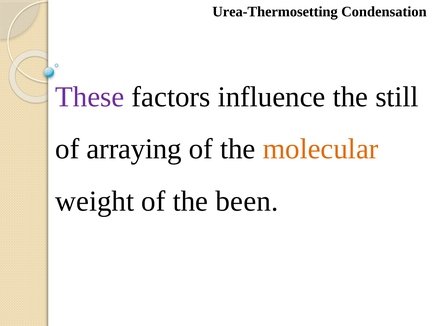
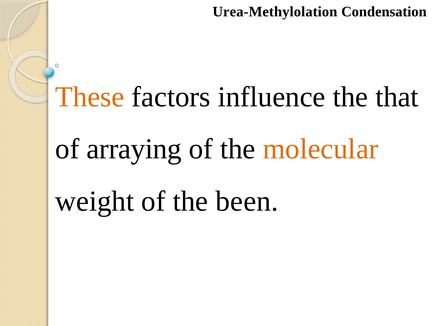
Urea-Thermosetting: Urea-Thermosetting -> Urea-Methylolation (275, 12)
These colour: purple -> orange (90, 97)
still: still -> that (397, 97)
